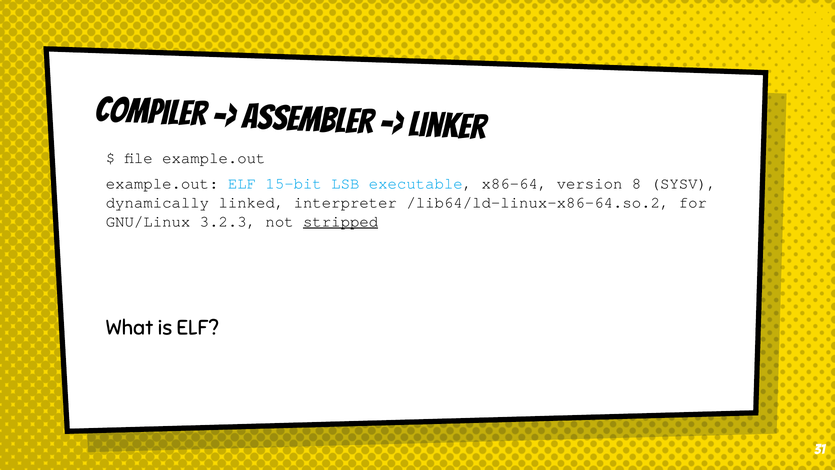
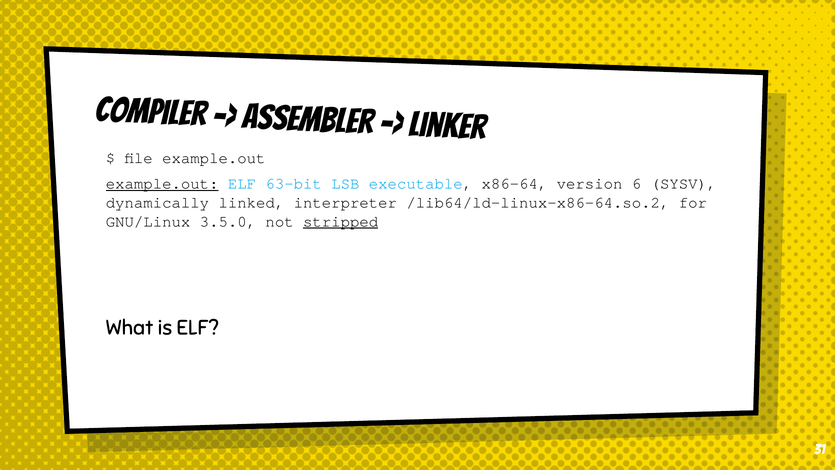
example.out underline: none -> present (162, 184)
15-bit: 15-bit -> 63-bit (294, 184)
8: 8 -> 6 (637, 184)
3.2.3: 3.2.3 -> 3.5.0 (228, 221)
